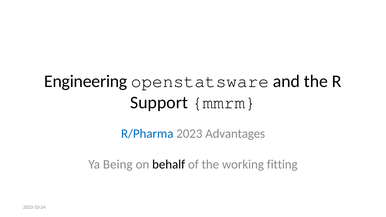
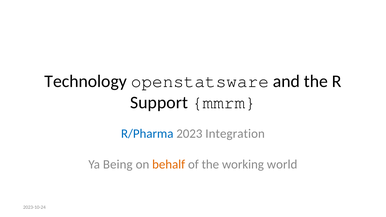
Engineering: Engineering -> Technology (86, 81)
Advantages: Advantages -> Integration (235, 134)
behalf colour: black -> orange (169, 164)
fitting: fitting -> world (282, 164)
